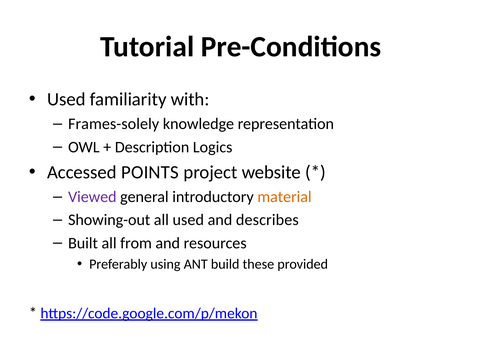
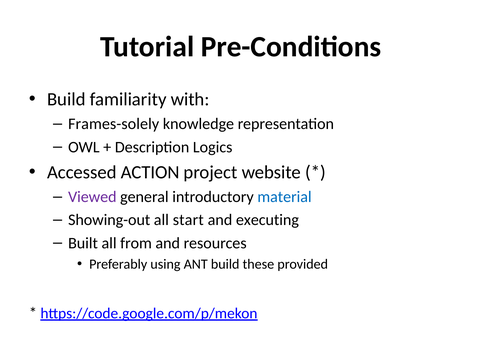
Used: Used -> Build (66, 99)
POINTS: POINTS -> ACTION (150, 172)
material colour: orange -> blue (284, 197)
all used: used -> start (188, 220)
describes: describes -> executing (267, 220)
